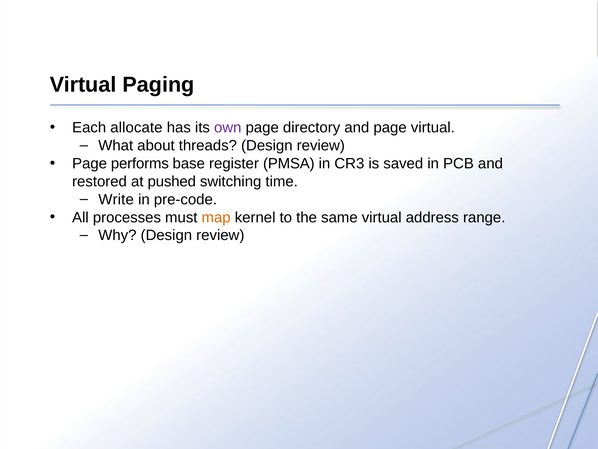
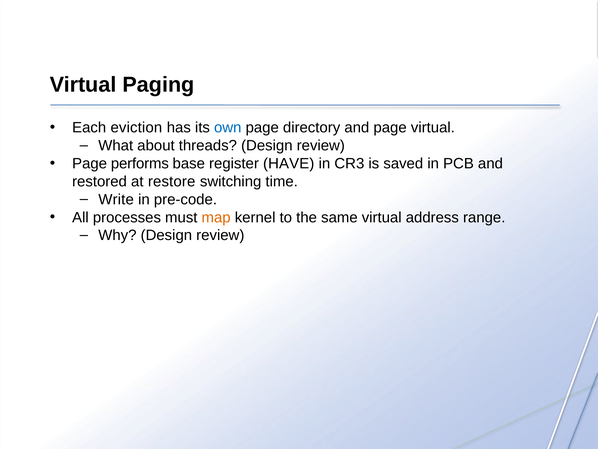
allocate: allocate -> eviction (136, 127)
own colour: purple -> blue (228, 127)
PMSA: PMSA -> HAVE (289, 163)
pushed: pushed -> restore (172, 181)
